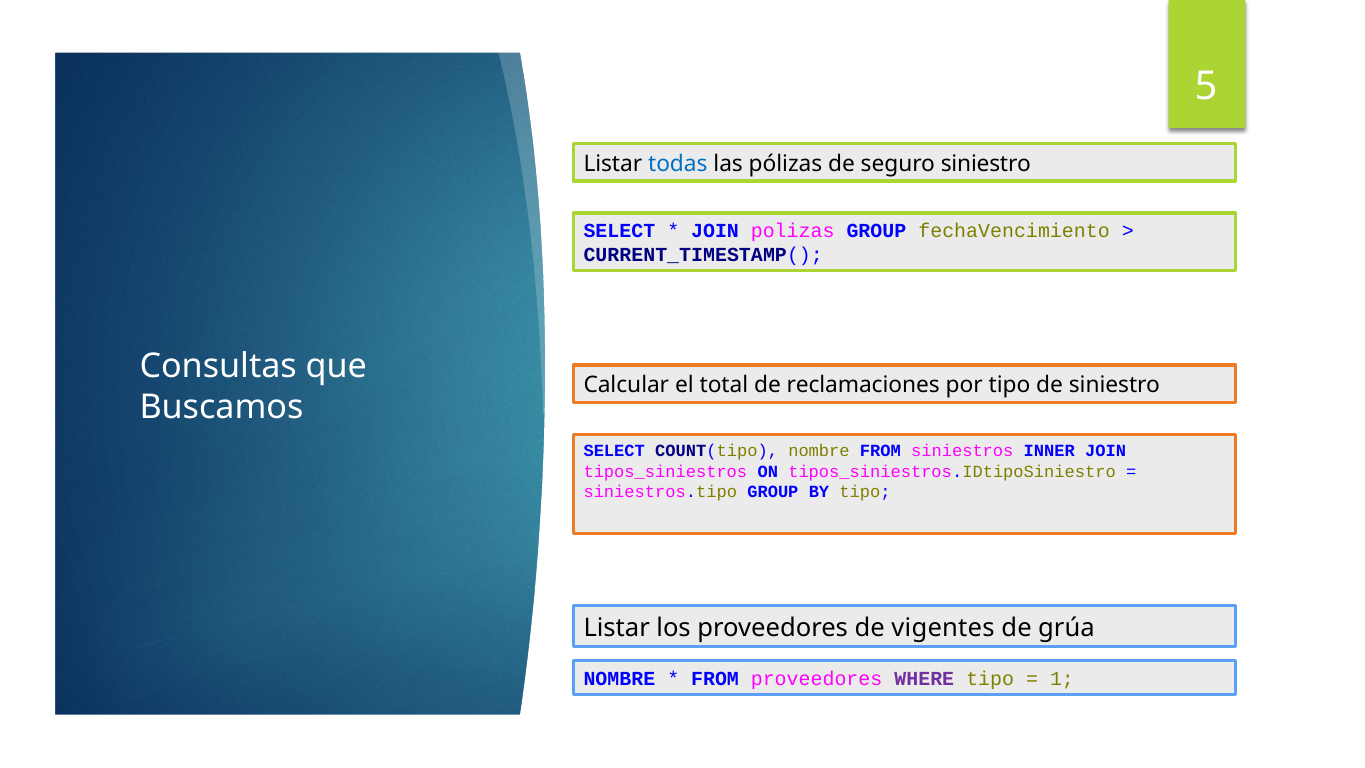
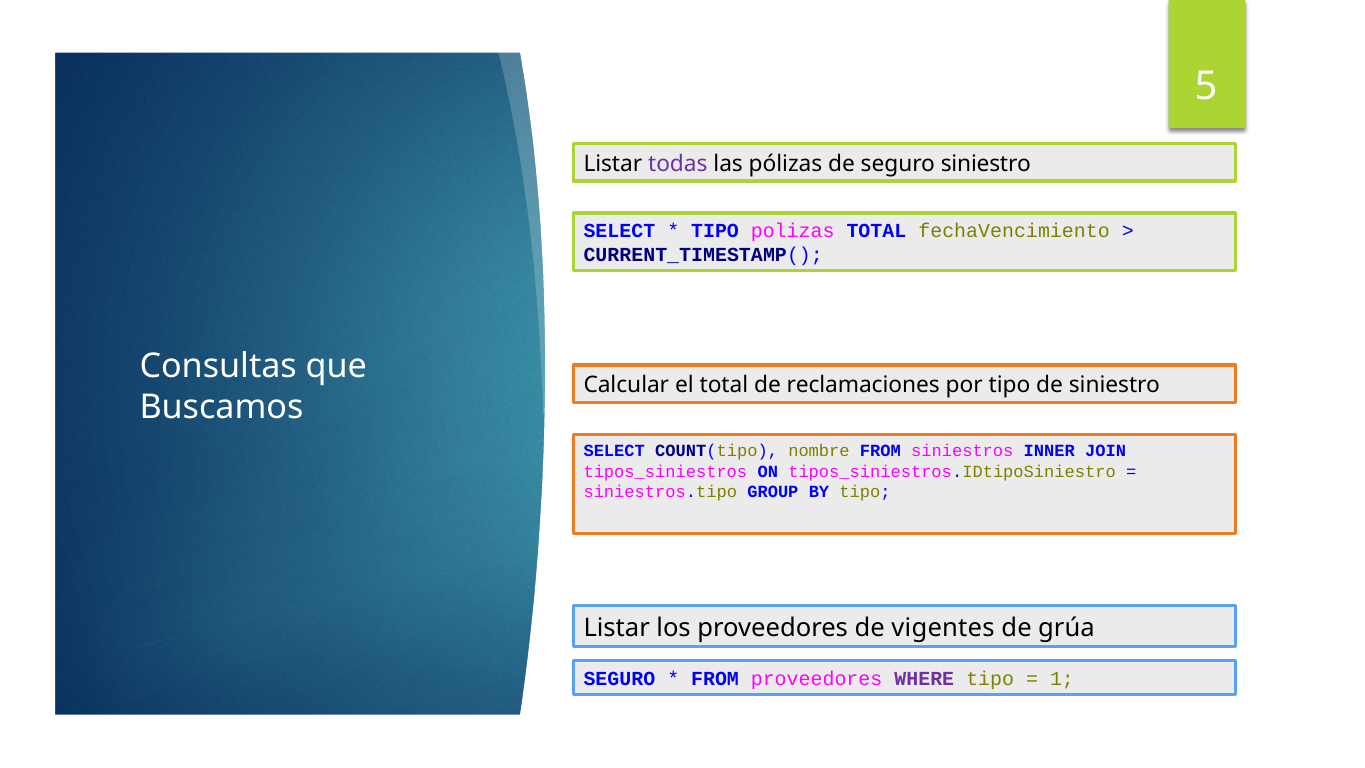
todas colour: blue -> purple (678, 164)
JOIN: JOIN -> TIPO (715, 231)
polizas GROUP: GROUP -> TOTAL (876, 231)
NOMBRE: NOMBRE -> SEGURO (619, 679)
